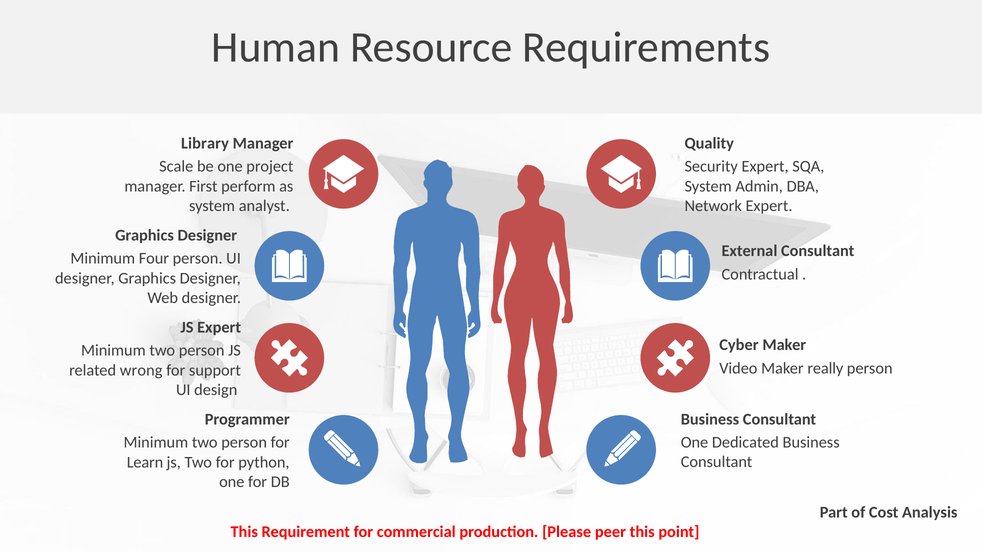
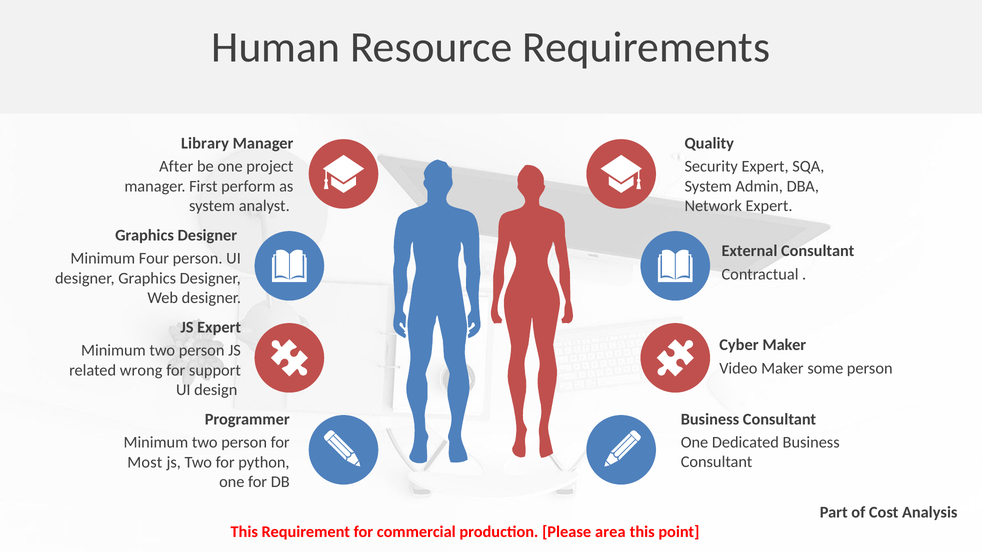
Scale: Scale -> After (176, 167)
really: really -> some (825, 369)
Learn: Learn -> Most (145, 463)
peer: peer -> area (610, 532)
